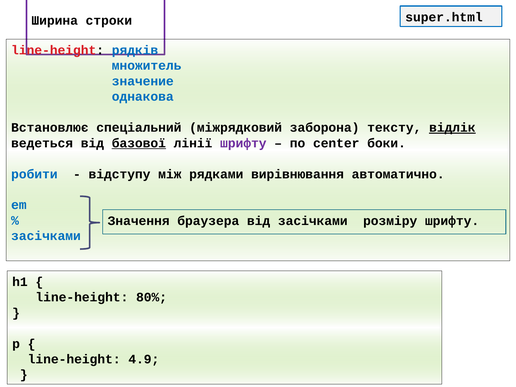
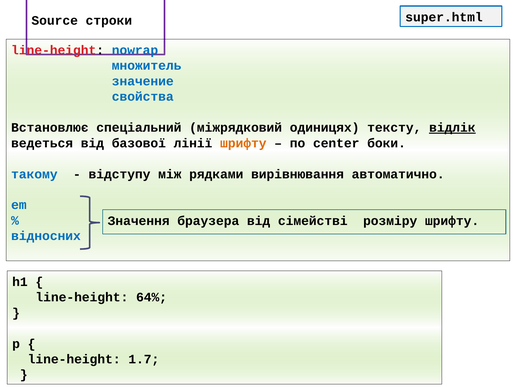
Ширина: Ширина -> Source (55, 21)
рядків: рядків -> nowrap (135, 50)
однакова: однакова -> cвойства (143, 97)
заборона: заборона -> одиницях (325, 128)
базової underline: present -> none (139, 143)
шрифту colour: purple -> orange (243, 143)
робити: робити -> такому (34, 174)
від засічками: засічками -> сімействі (313, 221)
засічками: засічками -> відносних (46, 236)
80%: 80% -> 64% (152, 297)
4.9: 4.9 -> 1.7 (144, 359)
